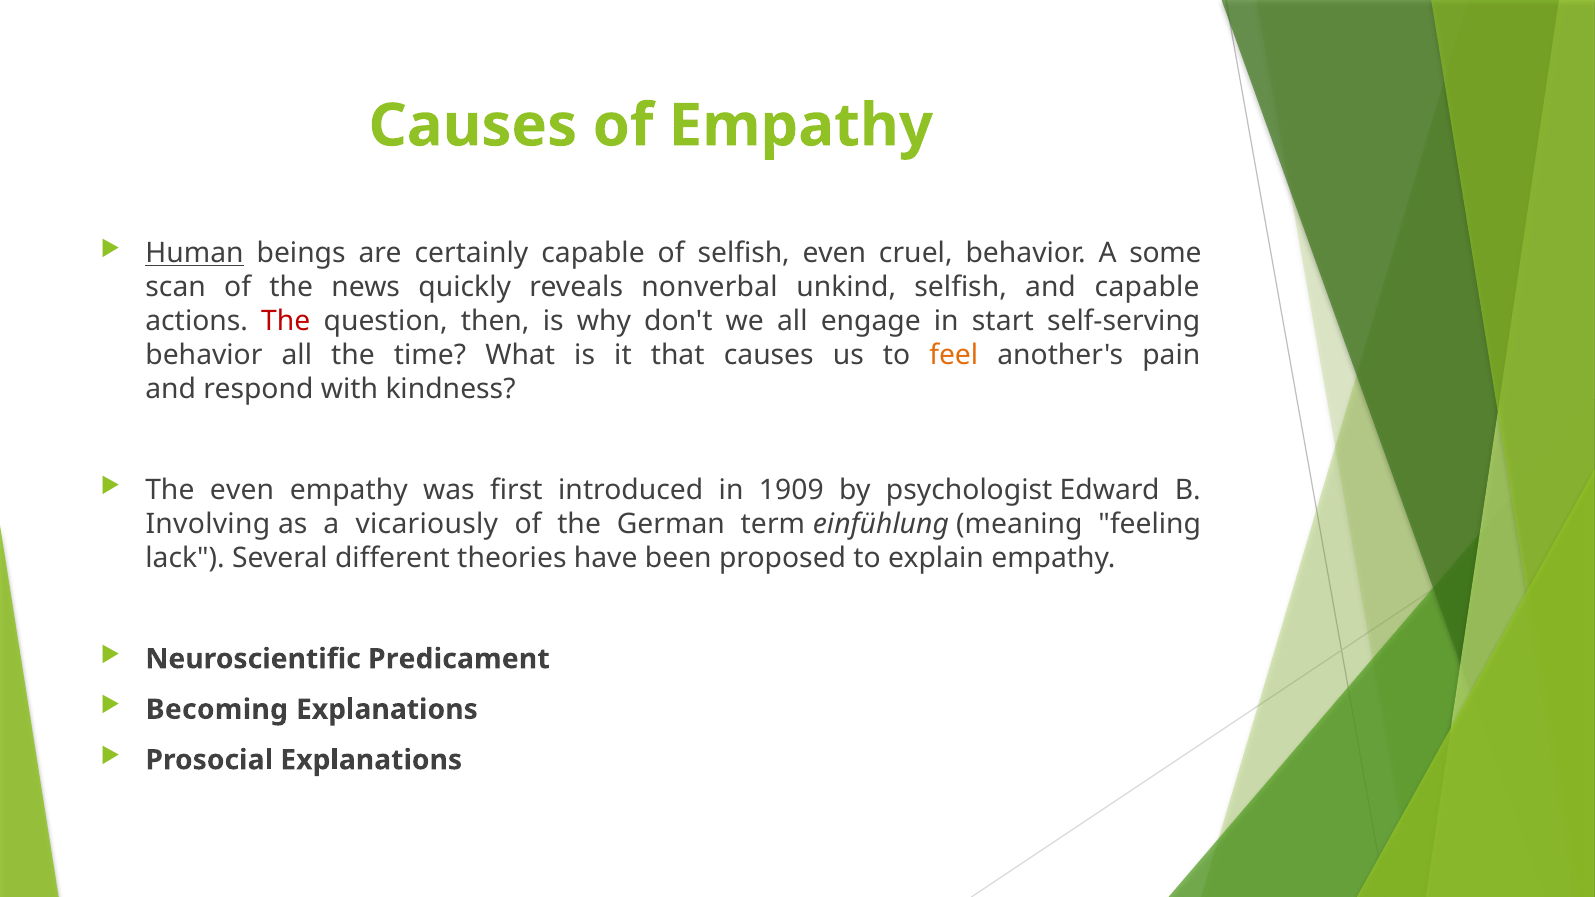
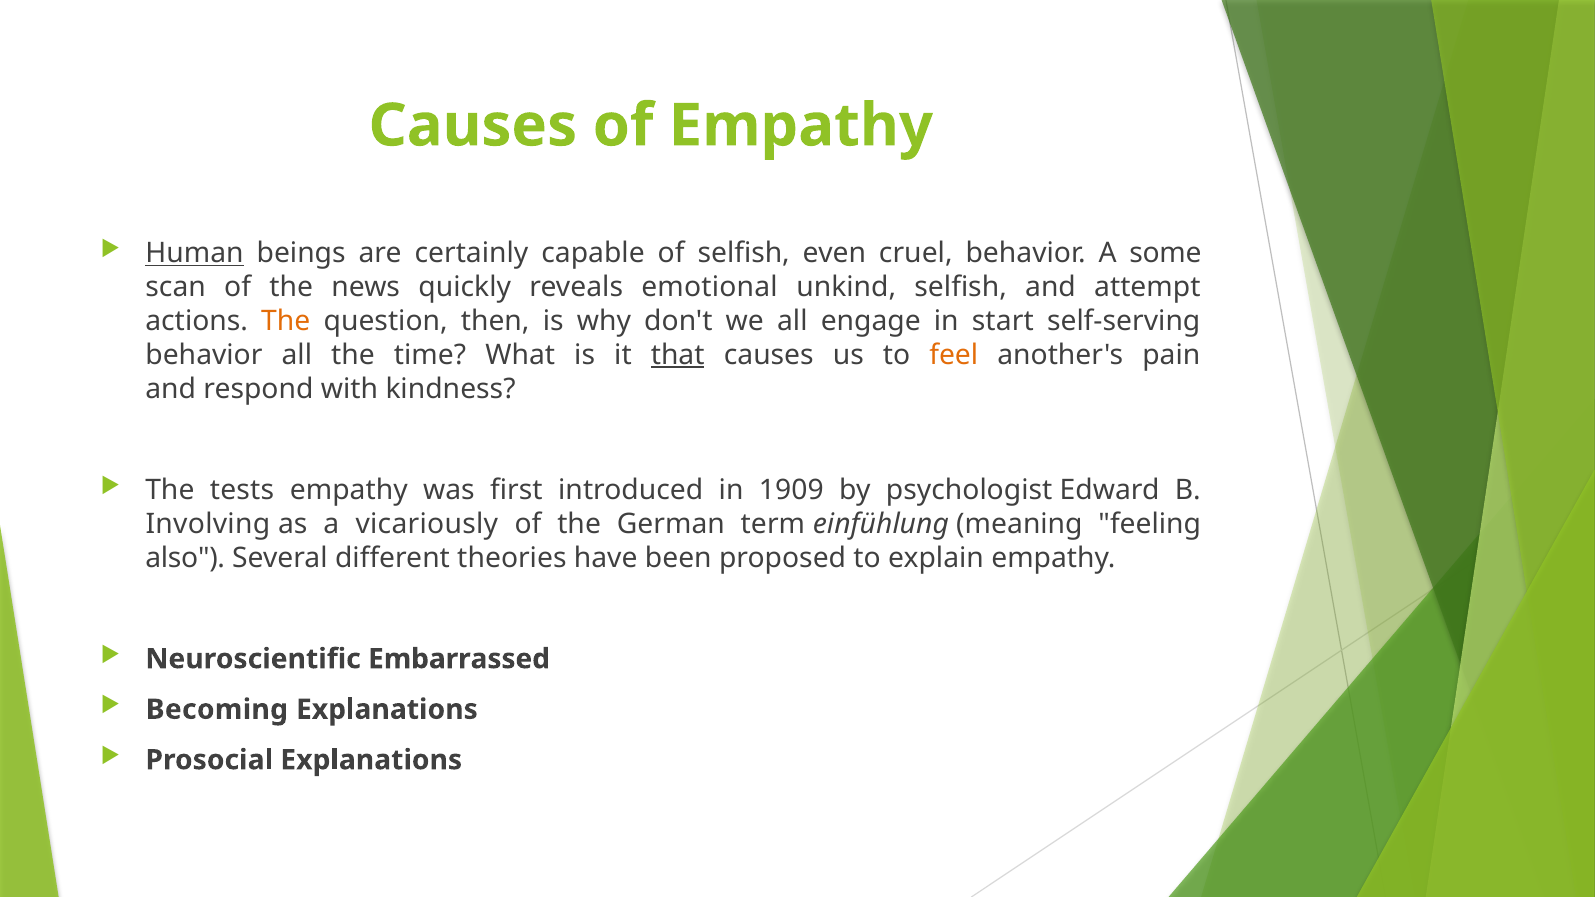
nonverbal: nonverbal -> emotional (710, 287)
and capable: capable -> attempt (1147, 287)
The colour: red -> orange (286, 321)
that underline: none -> present (678, 355)
The even: even -> tests (242, 490)
lack: lack -> also (185, 558)
Predicament: Predicament -> Embarrassed (459, 659)
